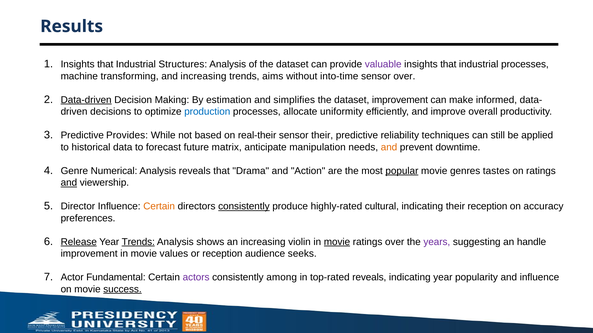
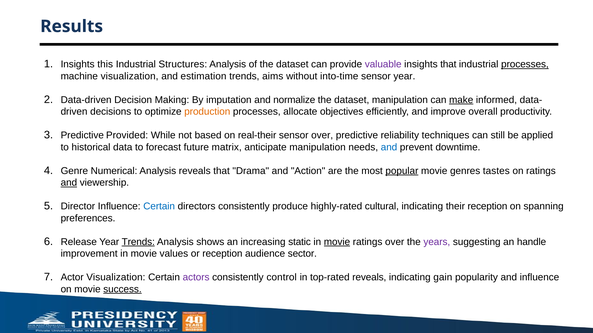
that: that -> this (105, 64)
processes underline: none -> present (525, 64)
machine transforming: transforming -> visualization (130, 76)
and increasing: increasing -> estimation (204, 76)
sensor over: over -> year (404, 76)
Data-driven underline: present -> none (86, 100)
estimation: estimation -> imputation (229, 100)
simplifies: simplifies -> normalize (294, 100)
dataset improvement: improvement -> manipulation (400, 100)
make underline: none -> present (461, 100)
production colour: blue -> orange (207, 112)
uniformity: uniformity -> objectives (342, 112)
Provides: Provides -> Provided (127, 136)
sensor their: their -> over (322, 136)
and colour: orange -> blue (389, 147)
Certain colour: orange -> blue (159, 207)
consistently underline: present -> none (244, 207)
accuracy: accuracy -> spanning (544, 207)
Release underline: present -> none (79, 242)
violin: violin -> static (300, 242)
seeks: seeks -> sector (302, 254)
Actor Fundamental: Fundamental -> Visualization (116, 278)
among: among -> control (282, 278)
indicating year: year -> gain (443, 278)
